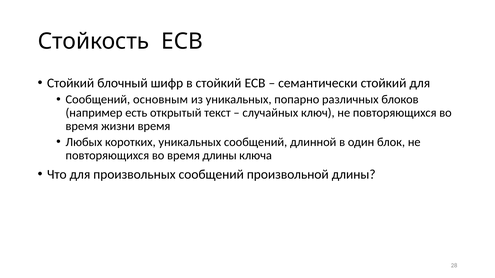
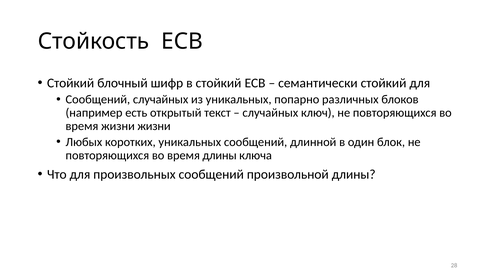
Сообщений основным: основным -> случайных (161, 100)
жизни время: время -> жизни (154, 126)
